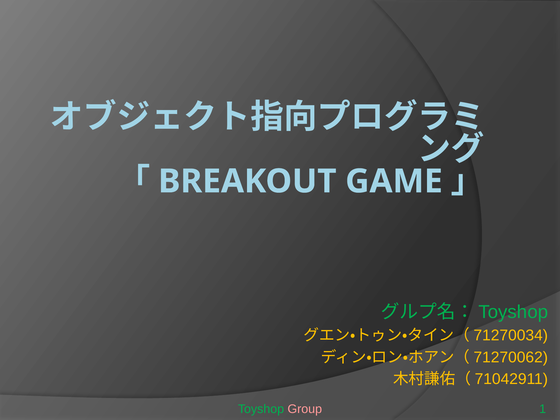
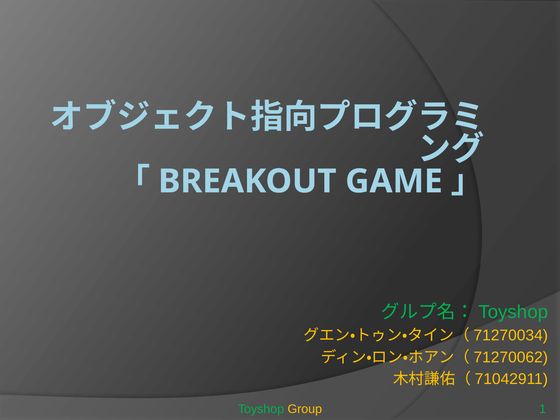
Group colour: pink -> yellow (305, 409)
